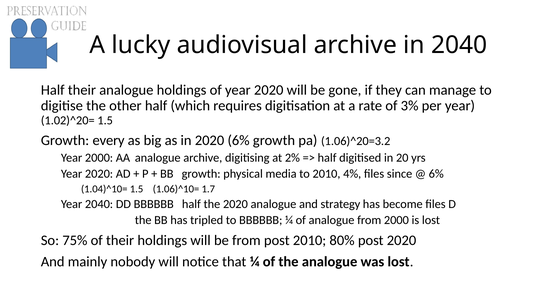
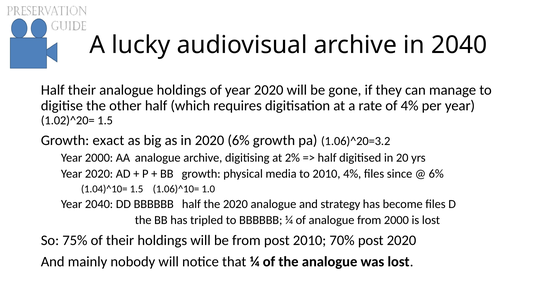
of 3%: 3% -> 4% (410, 106)
every: every -> exact (108, 140)
1.7: 1.7 -> 1.0 (208, 189)
80%: 80% -> 70% (342, 240)
